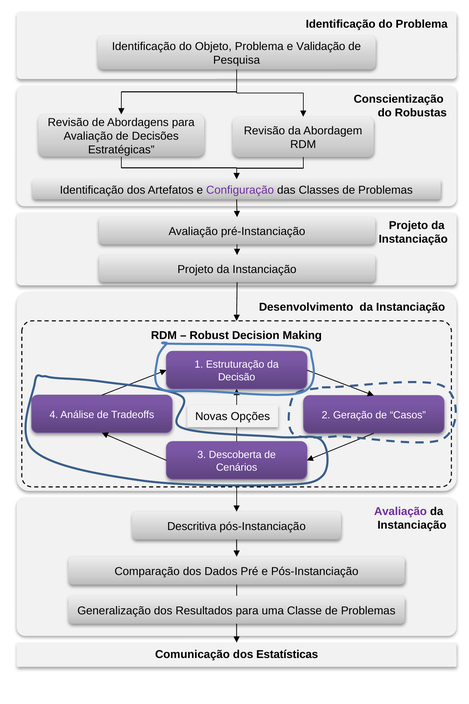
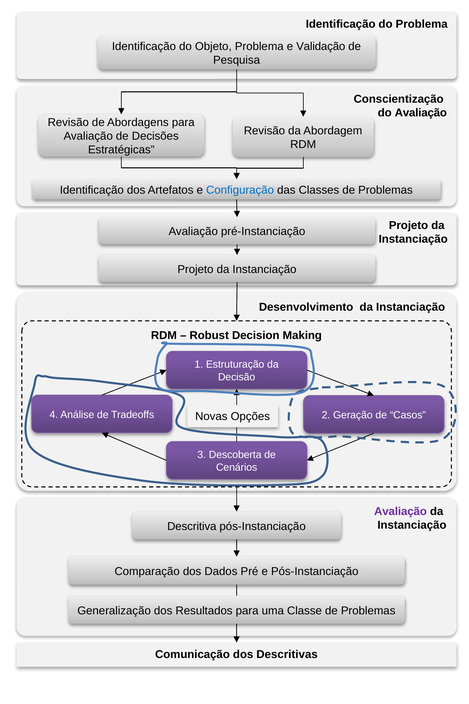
do Robustas: Robustas -> Avaliação (421, 113)
Configuração colour: purple -> blue (240, 190)
Estatísticas: Estatísticas -> Descritivas (287, 654)
